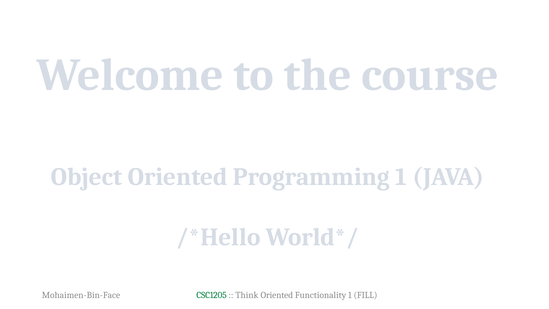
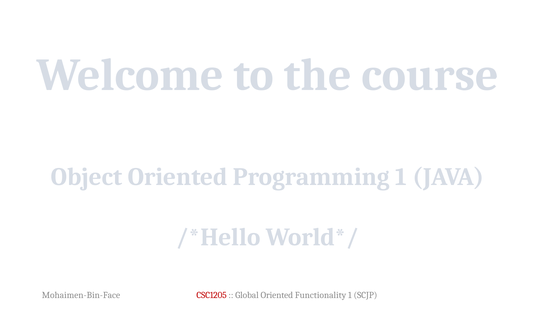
CSC1205 colour: green -> red (212, 295)
Think: Think -> Global (247, 295)
FILL: FILL -> SCJP (365, 295)
